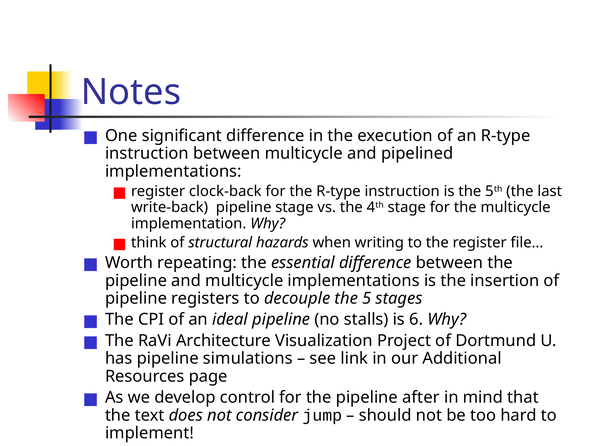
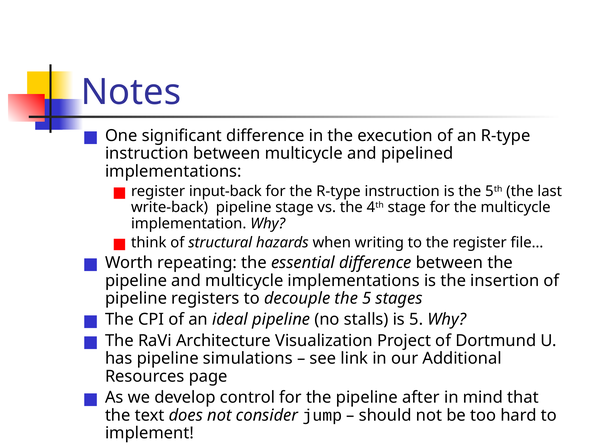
clock-back: clock-back -> input-back (225, 191)
is 6: 6 -> 5 (416, 319)
